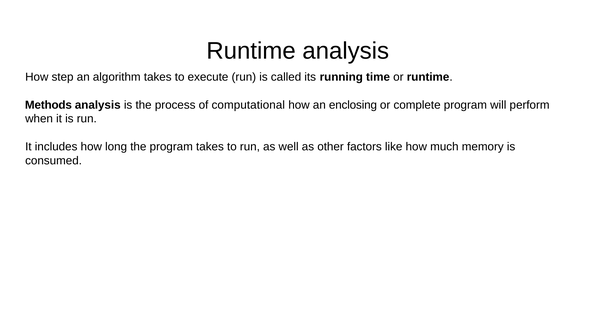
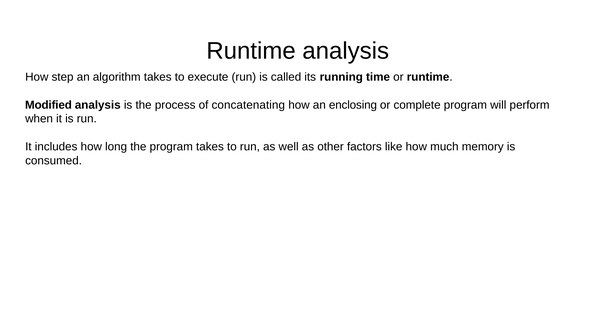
Methods: Methods -> Modified (48, 105)
computational: computational -> concatenating (248, 105)
